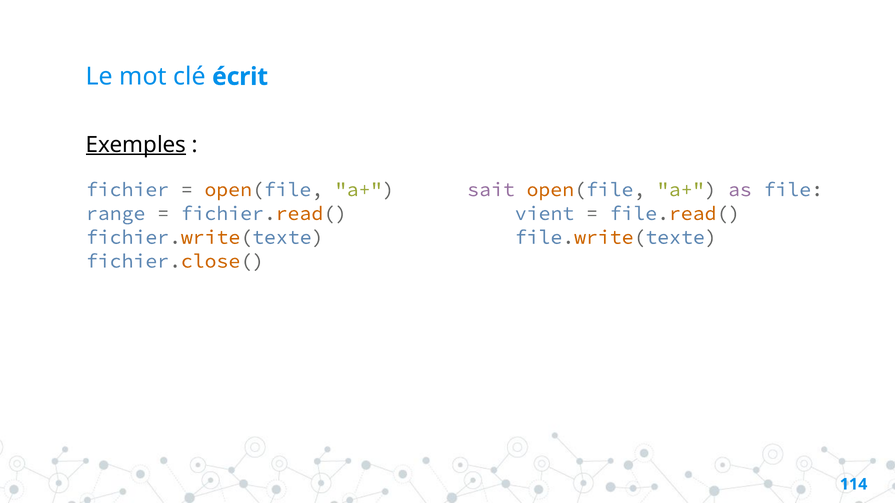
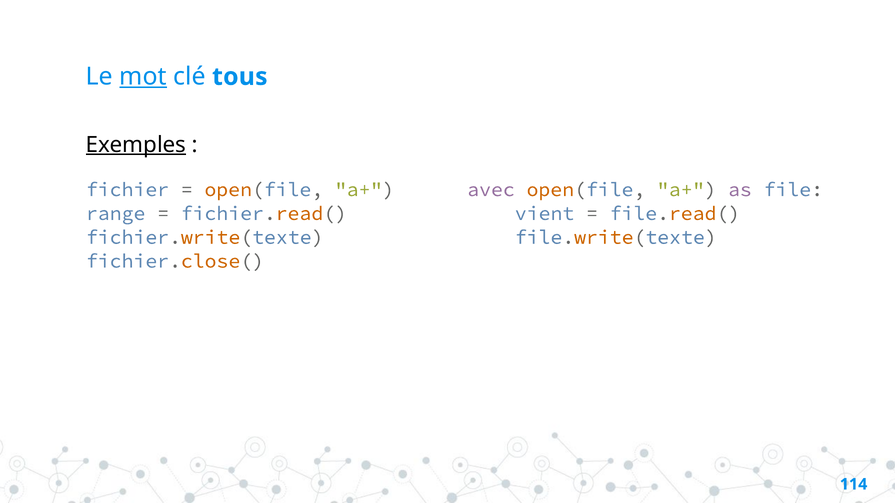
mot underline: none -> present (143, 77)
écrit: écrit -> tous (240, 77)
sait: sait -> avec (491, 190)
